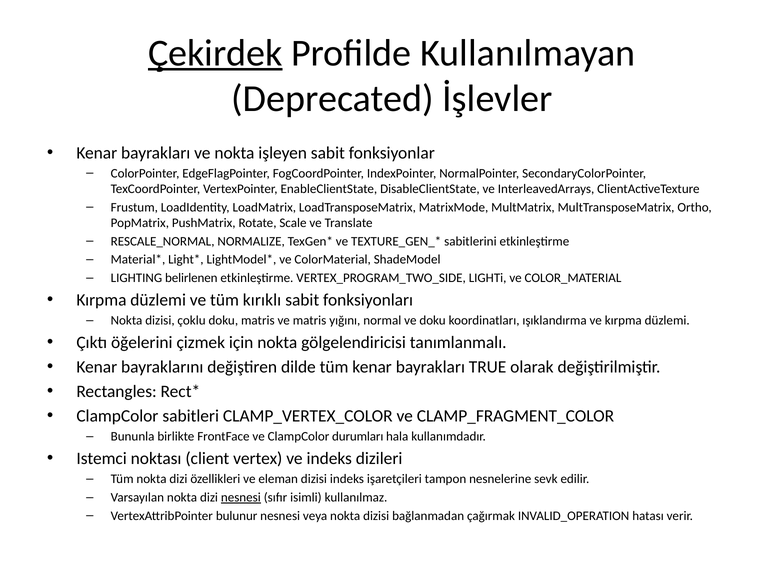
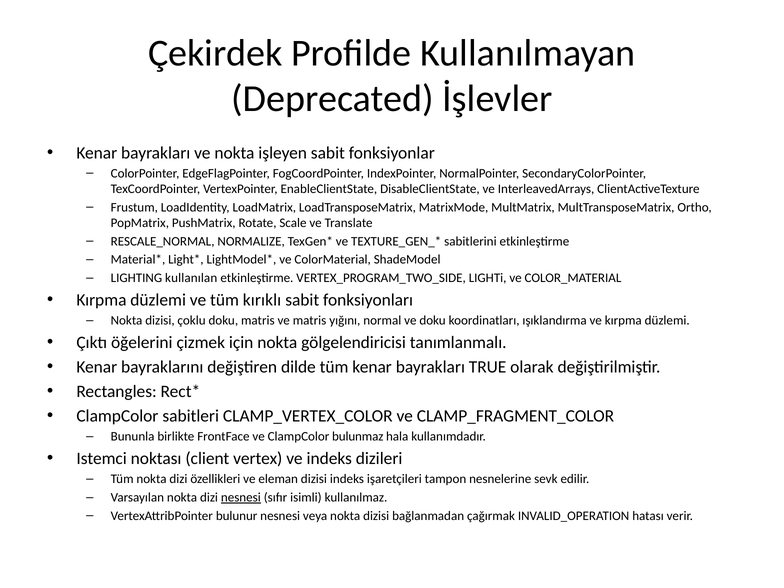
Çekirdek underline: present -> none (215, 53)
belirlenen: belirlenen -> kullanılan (191, 278)
durumları: durumları -> bulunmaz (358, 436)
